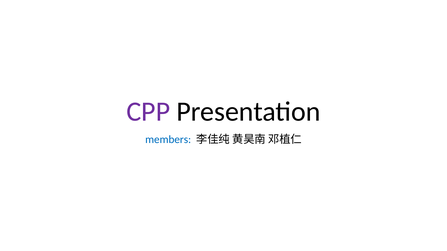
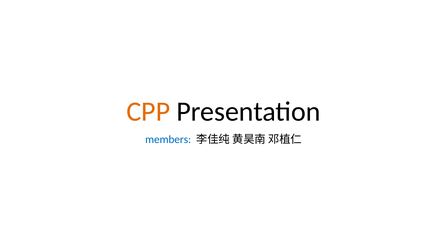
CPP colour: purple -> orange (148, 112)
